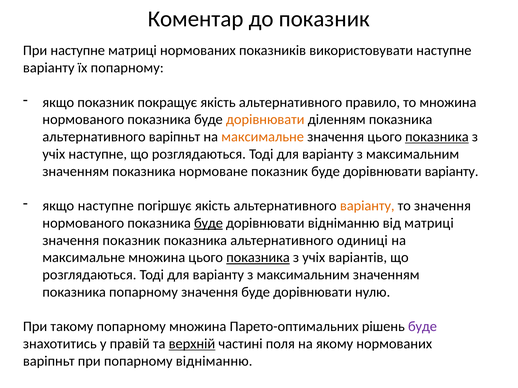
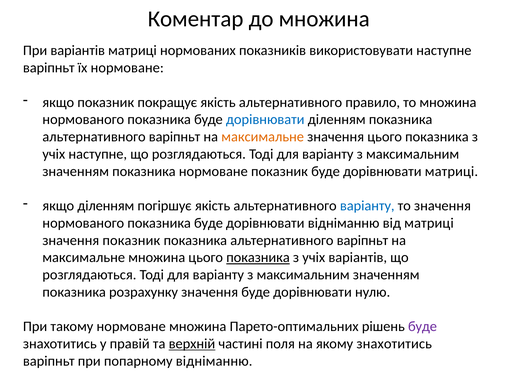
до показник: показник -> множина (324, 19)
При наступне: наступне -> варіантів (78, 51)
варіанту: варіанту -> варіпньт (49, 68)
їх попарному: попарному -> нормоване (127, 68)
дорівнювати colour: orange -> blue (265, 120)
показника underline: present -> none (437, 137)
дорівнювати варіанту: варіанту -> матриці (451, 172)
якщо наступне: наступне -> діленням (106, 206)
варіанту colour: orange -> blue (367, 206)
буде underline: present -> none (208, 223)
одиниці: одиниці -> варіпньт (362, 241)
показника попарному: попарному -> розрахунку (144, 292)
такому попарному: попарному -> нормоване (131, 327)
якому нормованих: нормованих -> знахотитись (394, 344)
